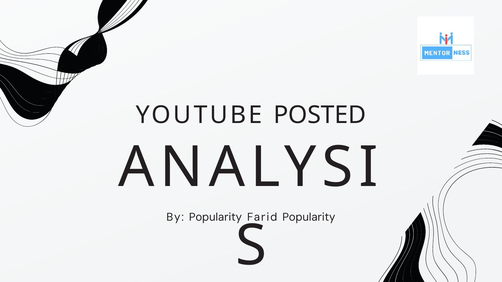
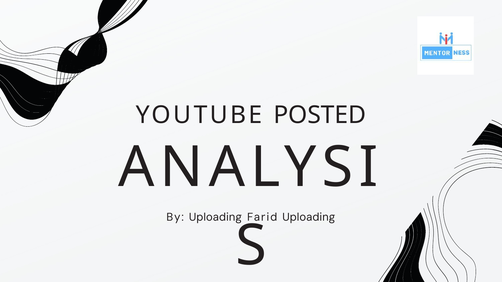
By Popularity: Popularity -> Uploading (215, 217)
Farid Popularity: Popularity -> Uploading (309, 217)
